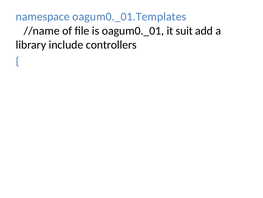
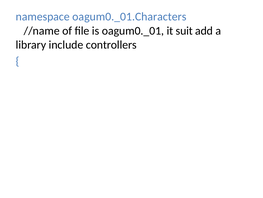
oagum0._01.Templates: oagum0._01.Templates -> oagum0._01.Characters (129, 17)
